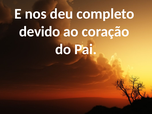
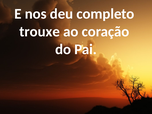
devido: devido -> trouxe (40, 32)
